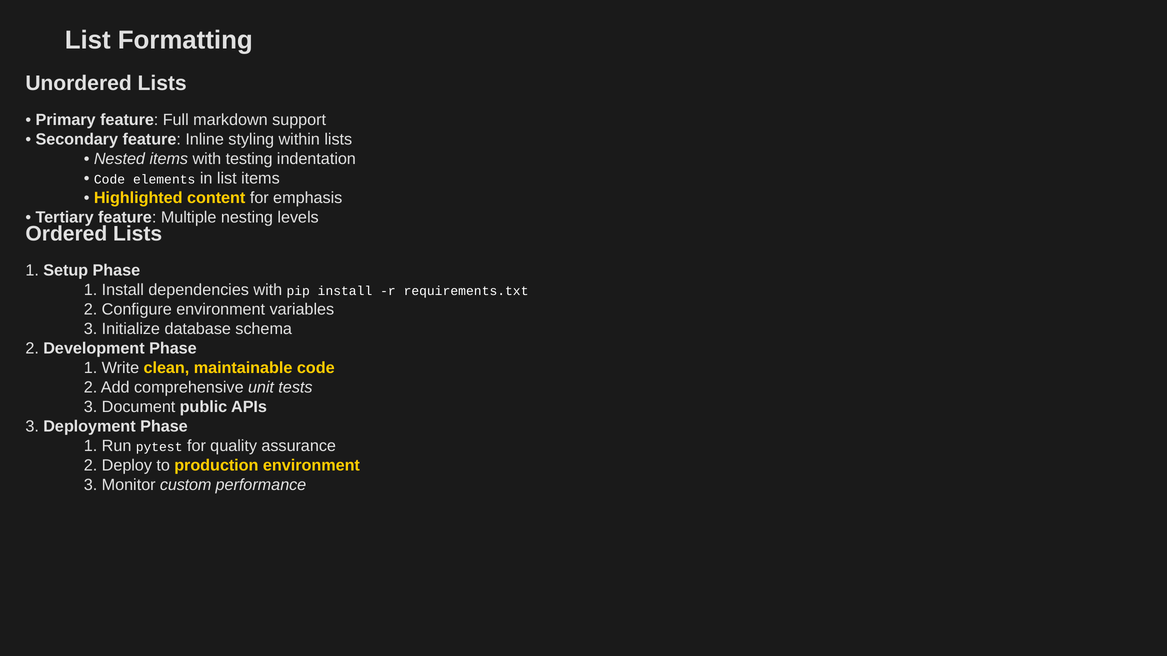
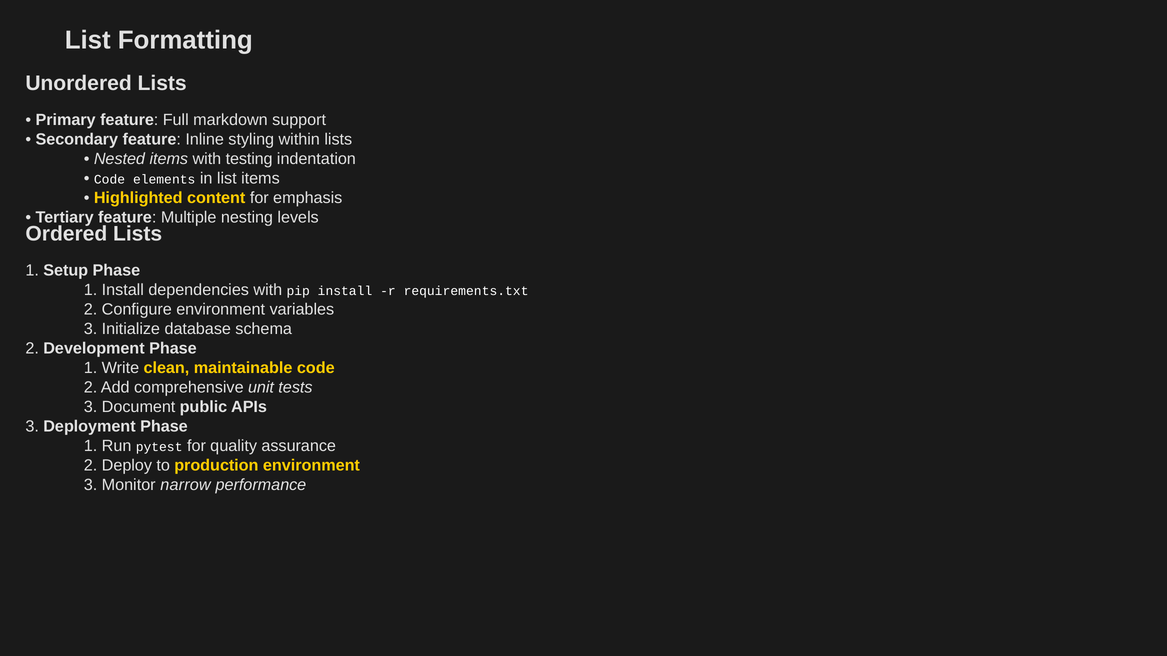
custom: custom -> narrow (186, 485)
